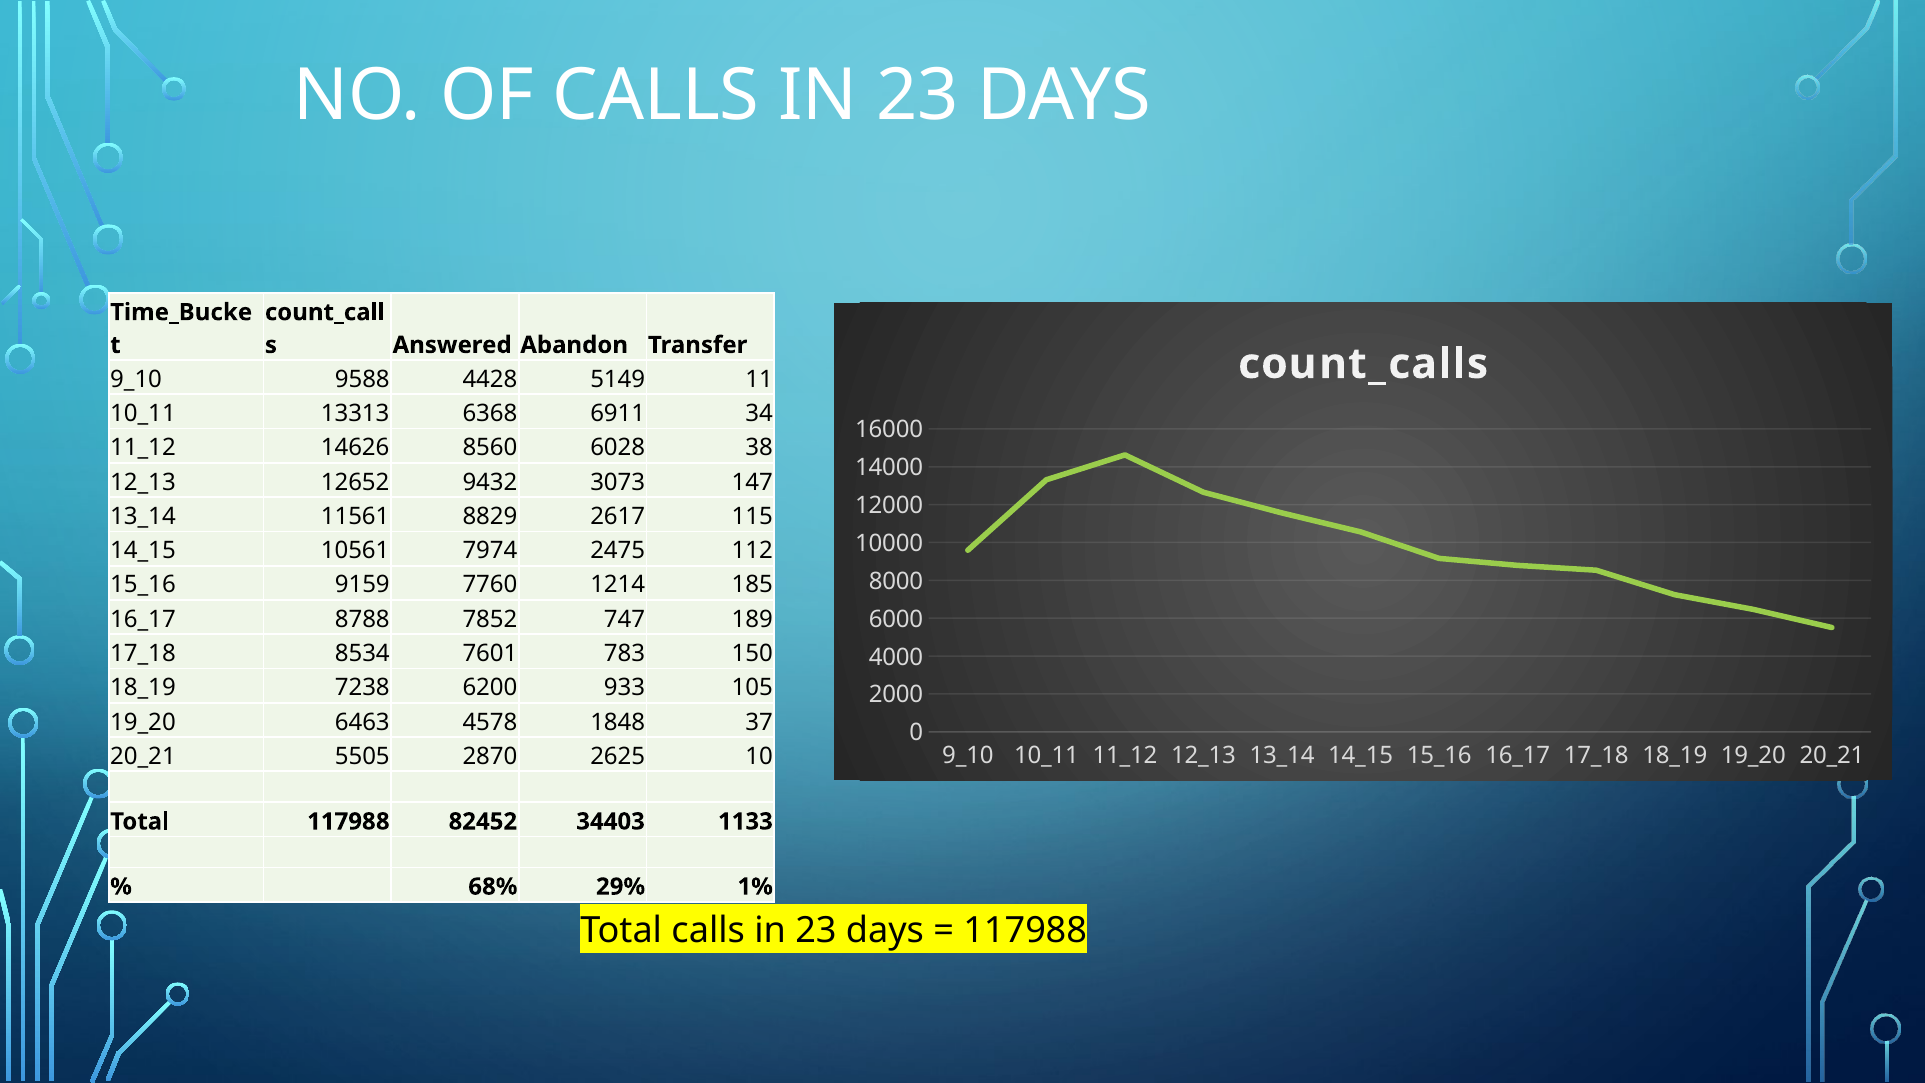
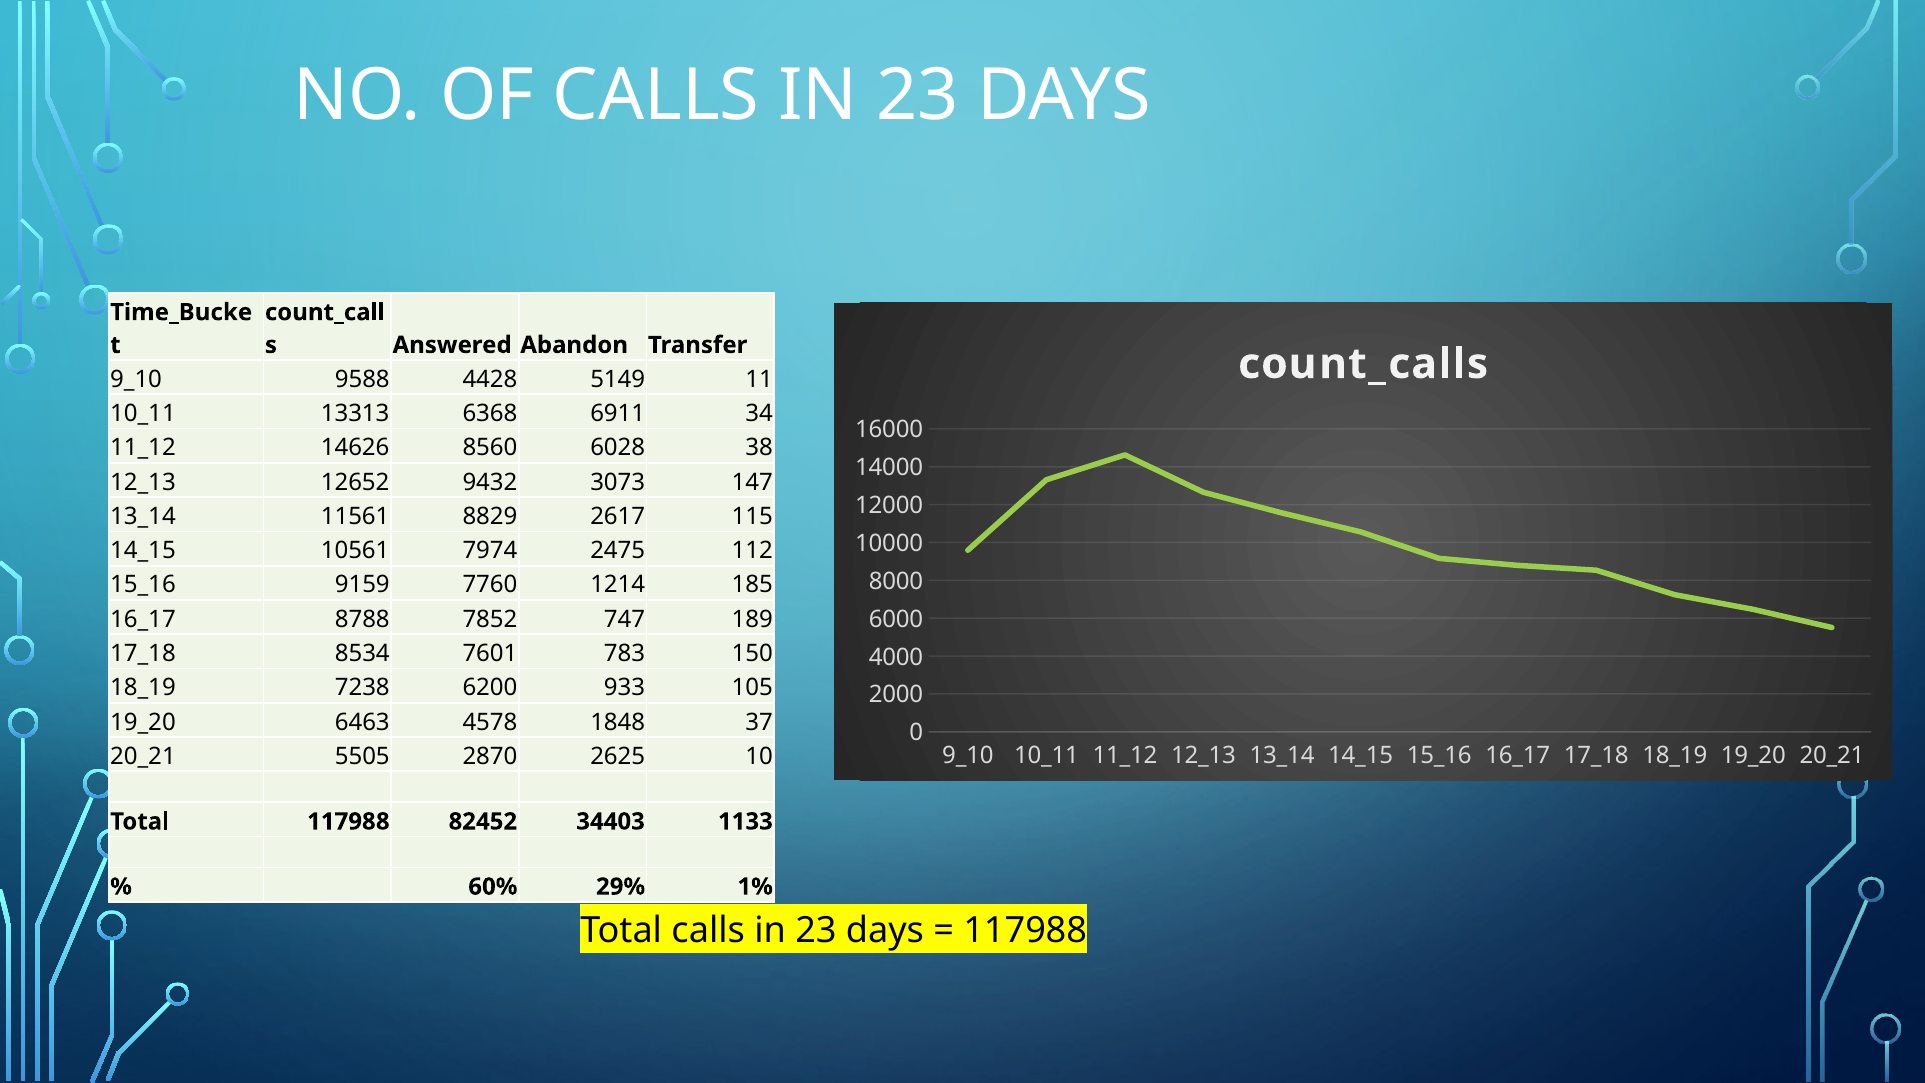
68%: 68% -> 60% (493, 887)
